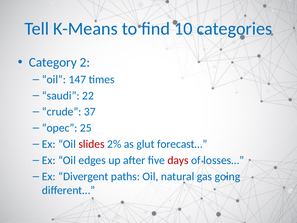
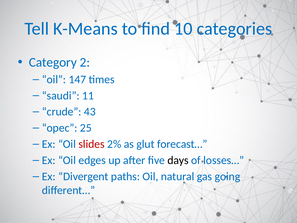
22: 22 -> 11 (88, 95)
37: 37 -> 43 (90, 112)
days colour: red -> black (178, 160)
